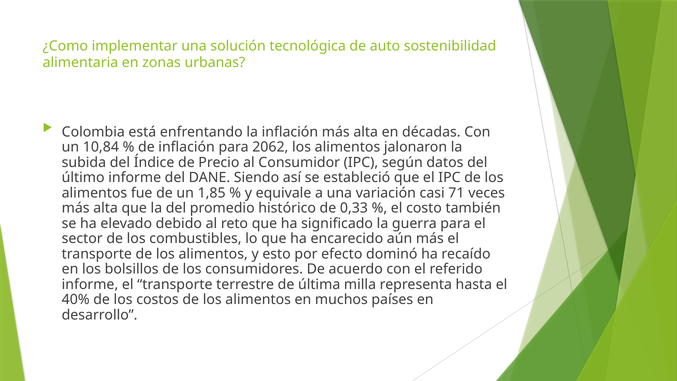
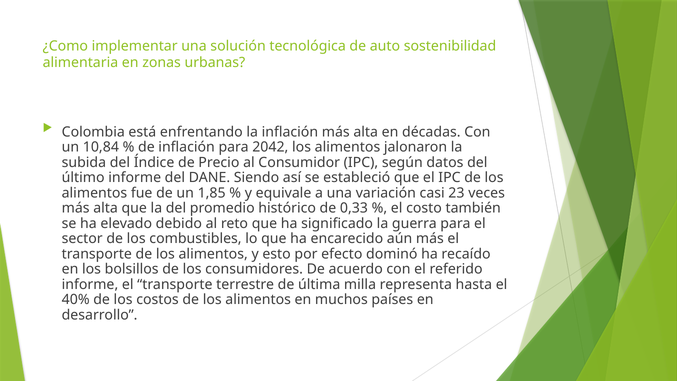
2062: 2062 -> 2042 (270, 147)
71: 71 -> 23 (456, 193)
